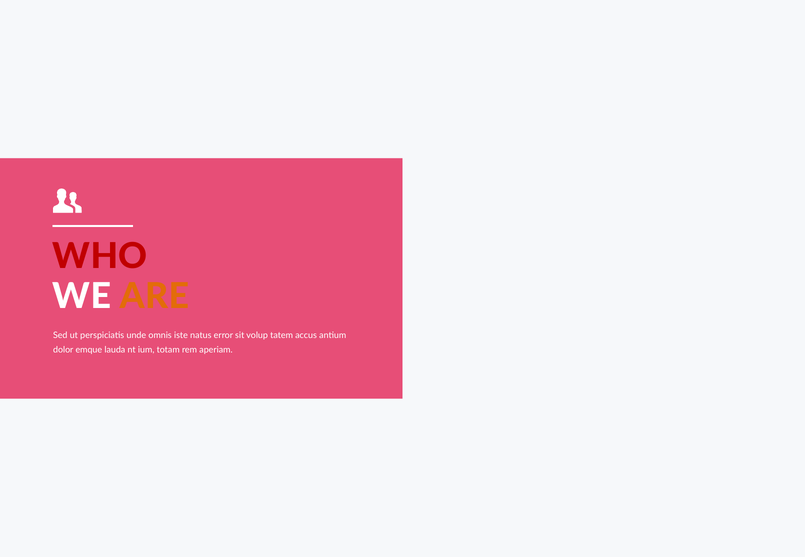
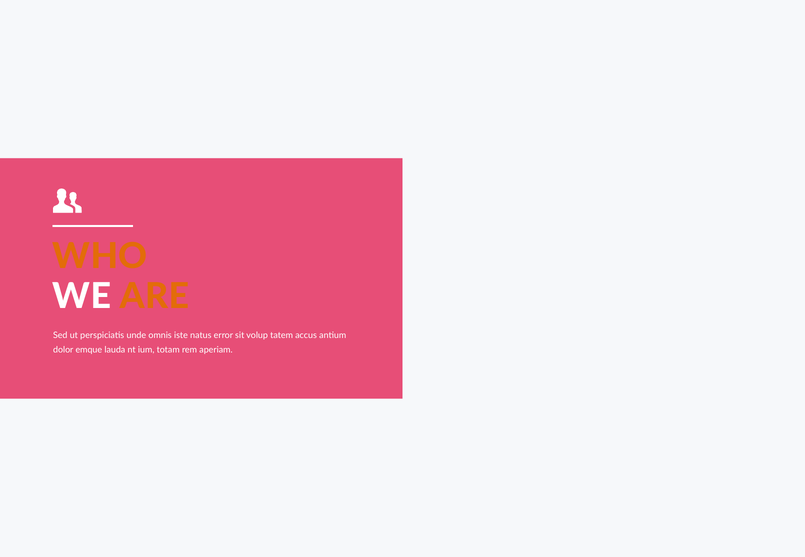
WHO colour: red -> orange (100, 257)
